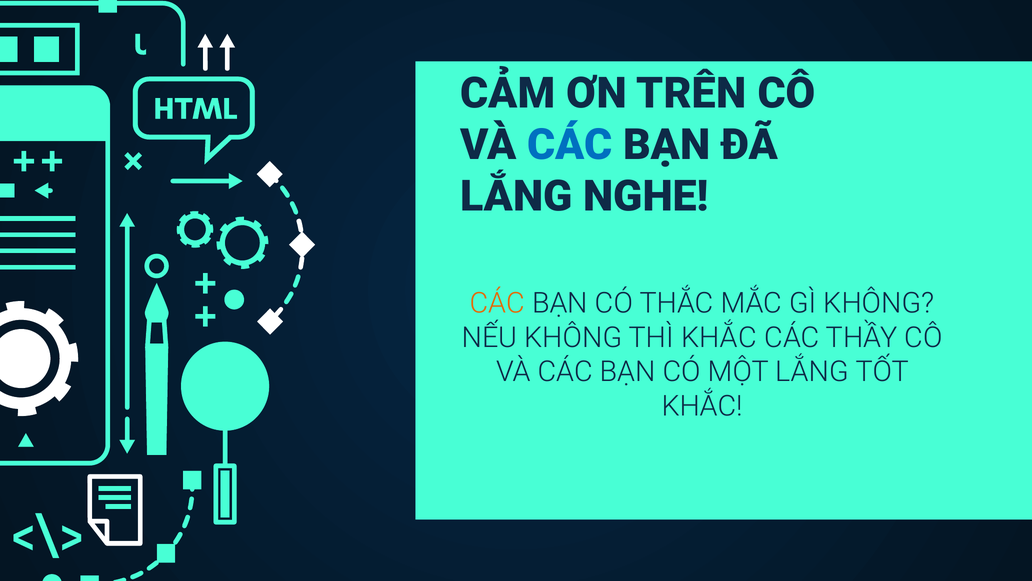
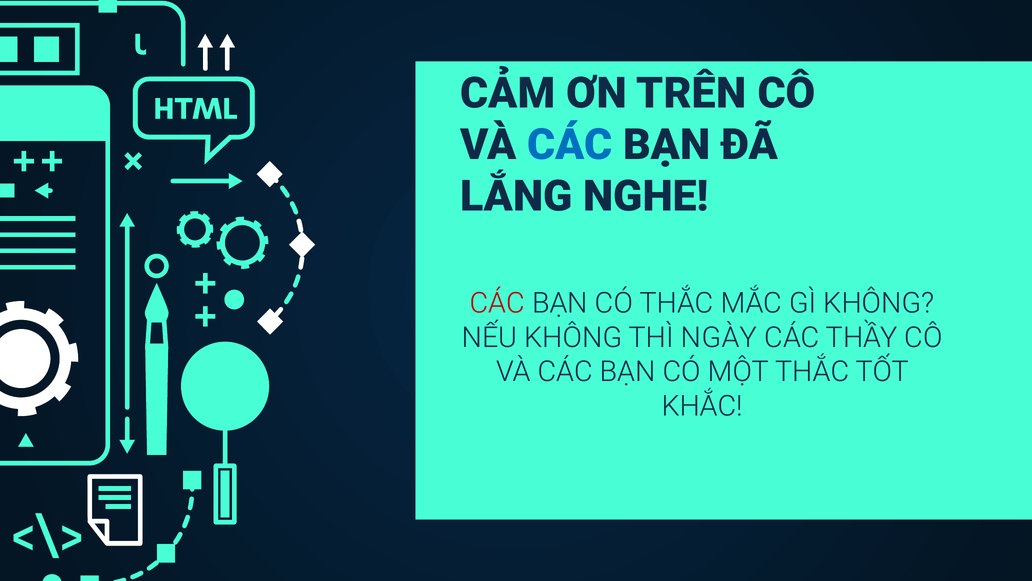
CÁC colour: orange -> red (497, 303)
THÌ KHẮC: KHẮC -> NGÀY (719, 337)
MỘT LẮNG: LẮNG -> THẮC (812, 372)
